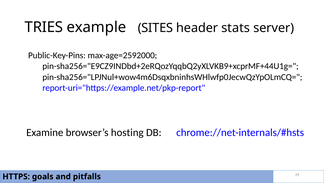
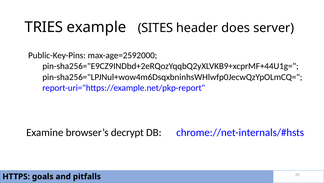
stats: stats -> does (236, 28)
hosting: hosting -> decrypt (127, 132)
